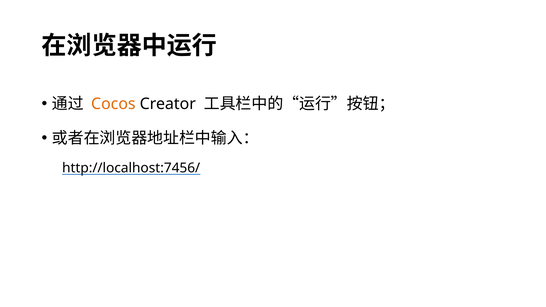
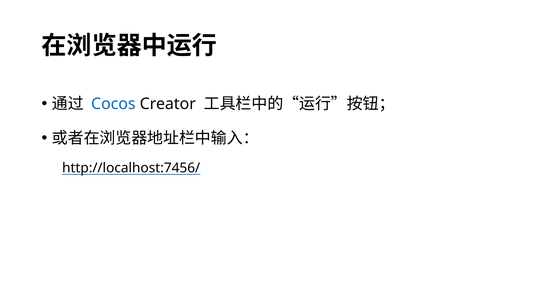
Cocos colour: orange -> blue (113, 104)
